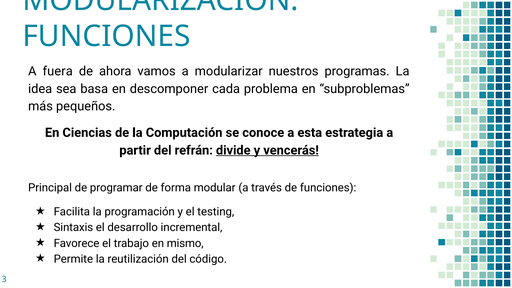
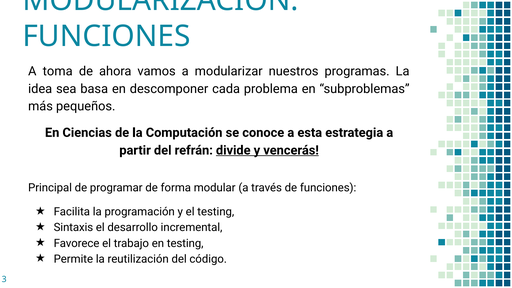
fuera: fuera -> toma (58, 71)
en mismo: mismo -> testing (185, 243)
